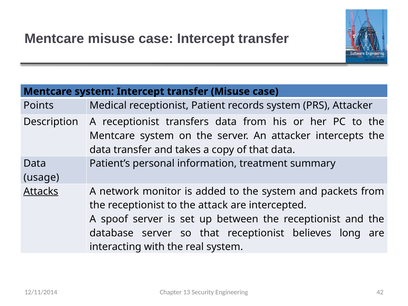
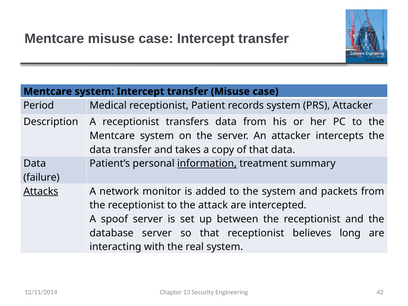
Points: Points -> Period (39, 105)
information underline: none -> present (207, 164)
usage: usage -> failure (41, 177)
